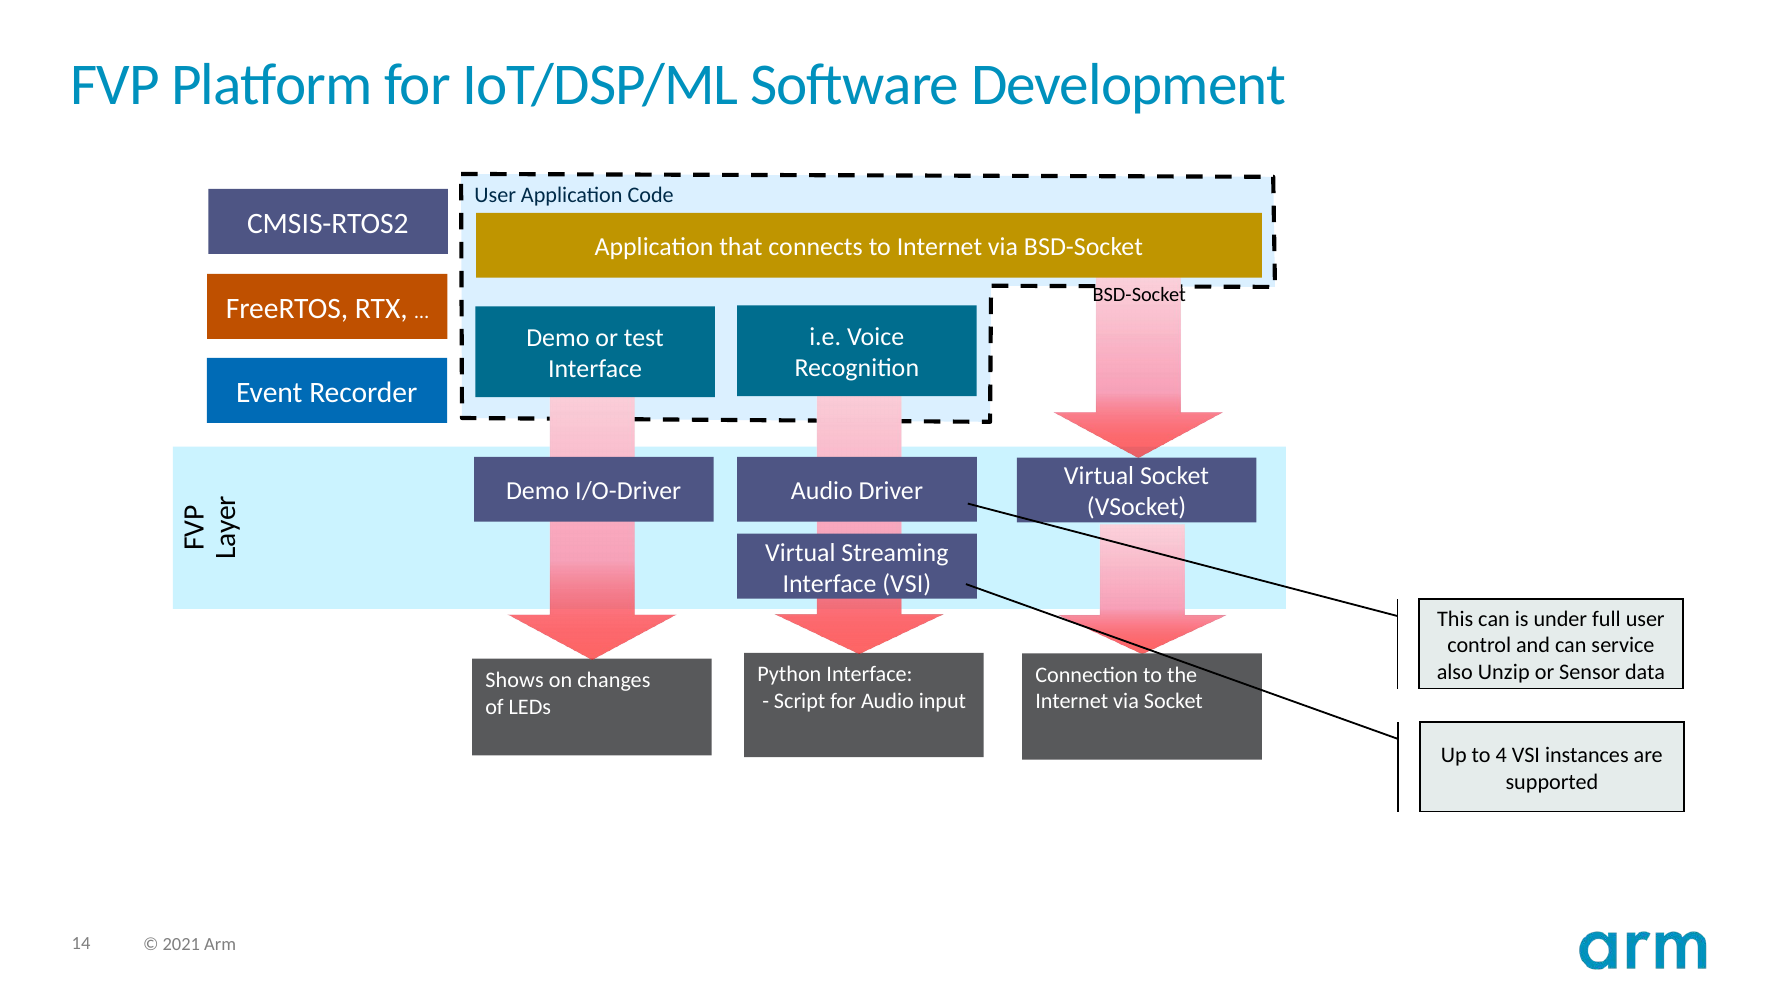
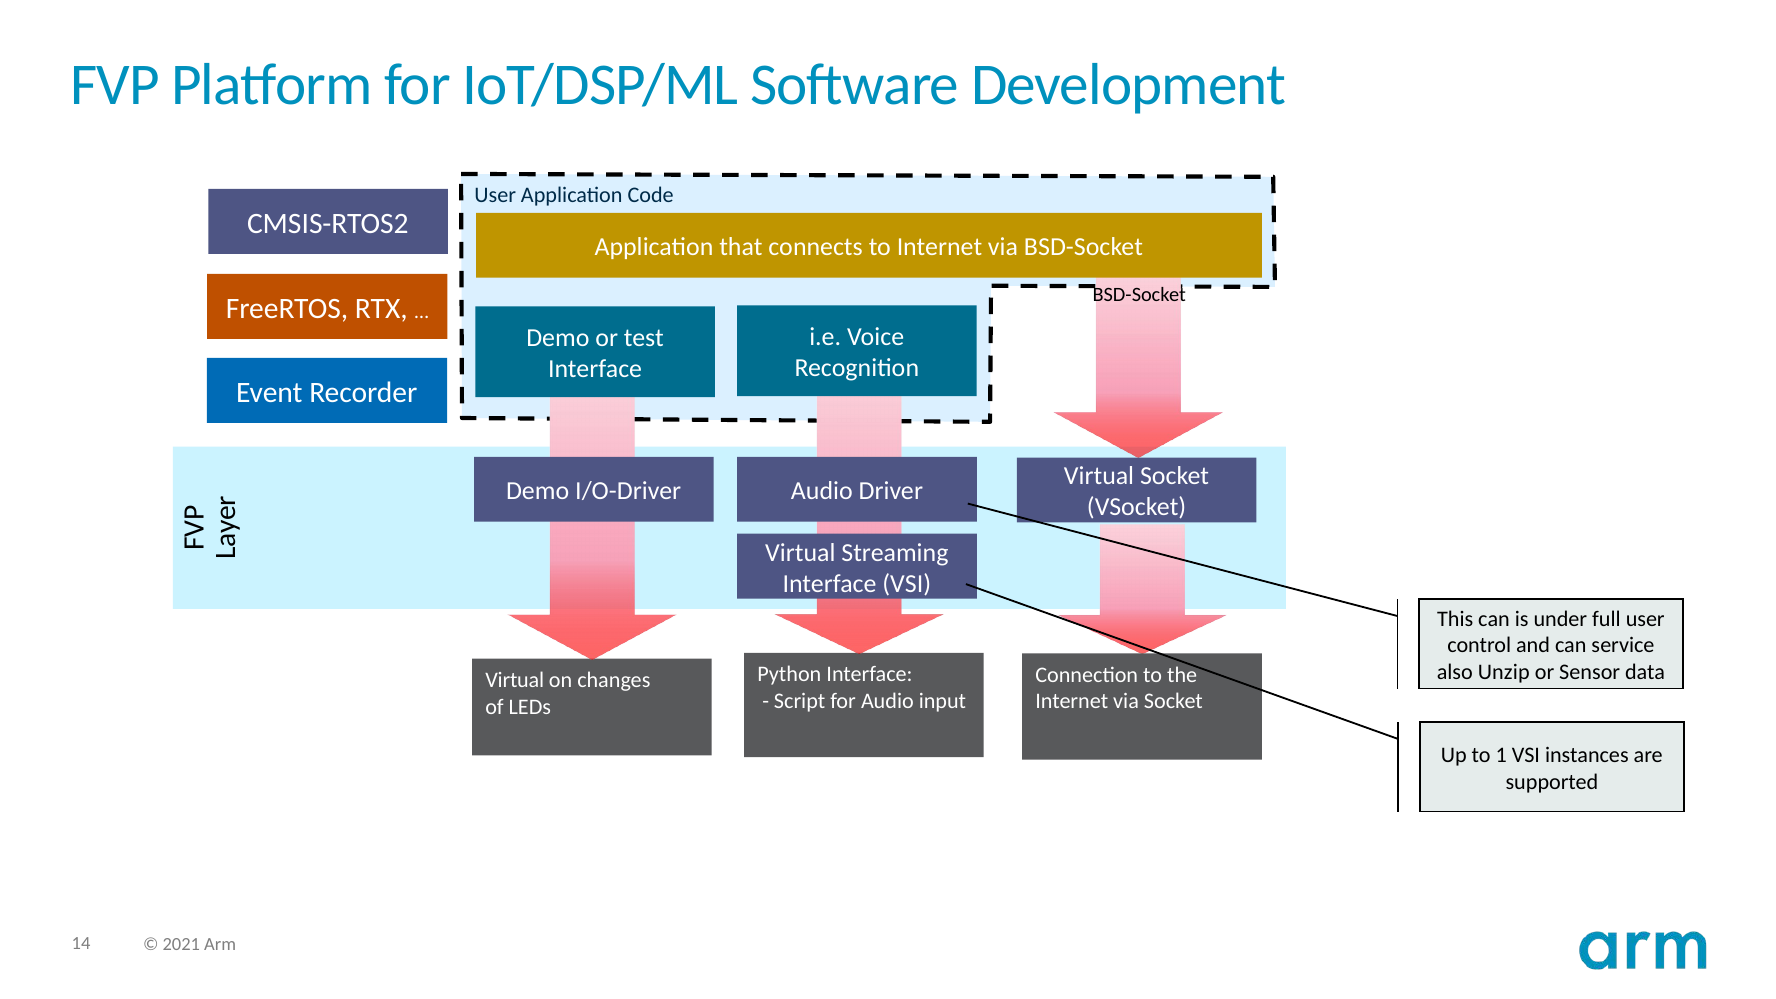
Shows: Shows -> Virtual (515, 680)
4: 4 -> 1 (1501, 755)
